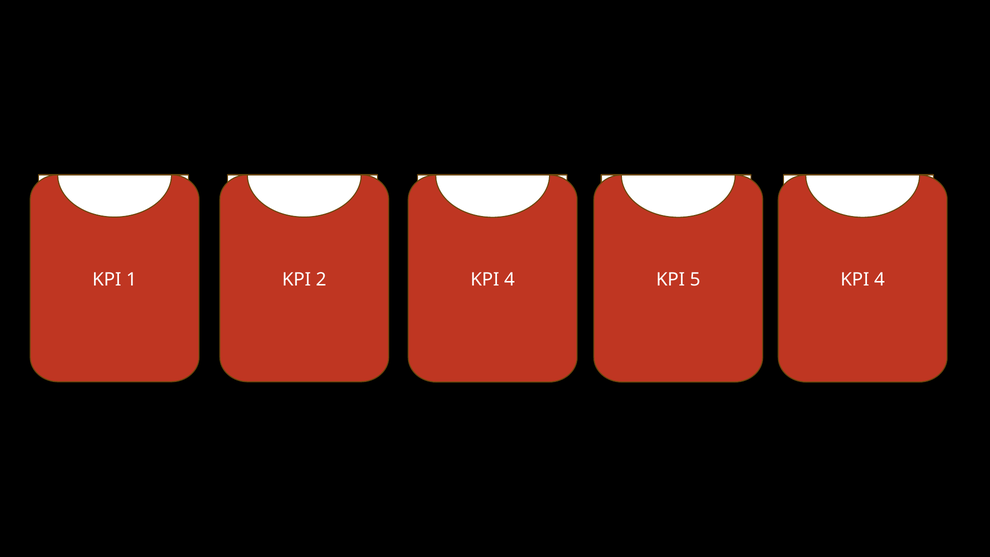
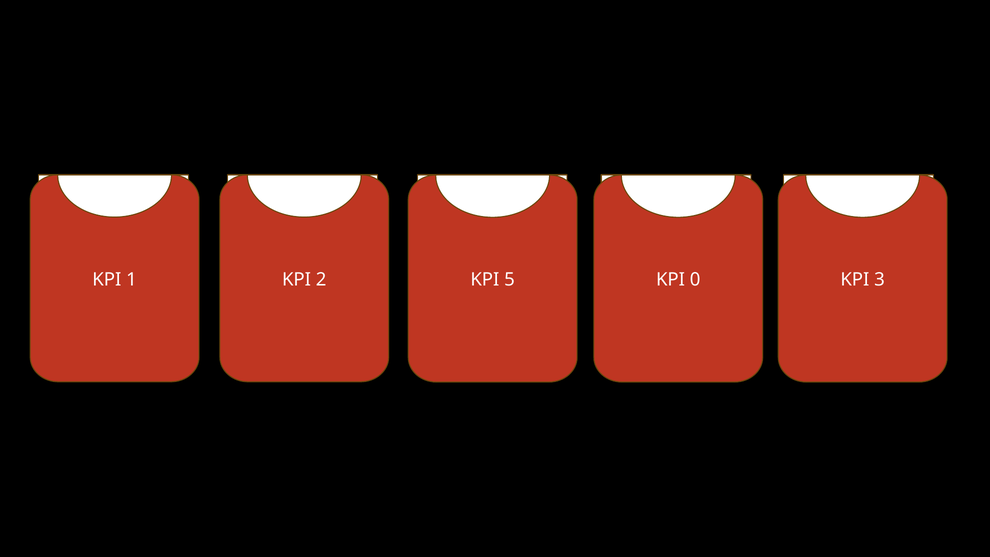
4: 4 -> 5 (509, 280)
KPI 5: 5 -> 0 (695, 280)
4: 4 -> 3 (879, 280)
